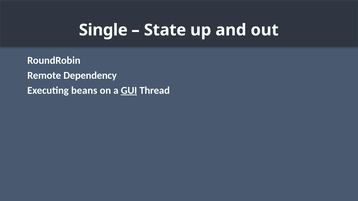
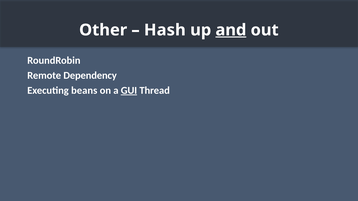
Single: Single -> Other (103, 30)
State: State -> Hash (165, 30)
and underline: none -> present (231, 30)
